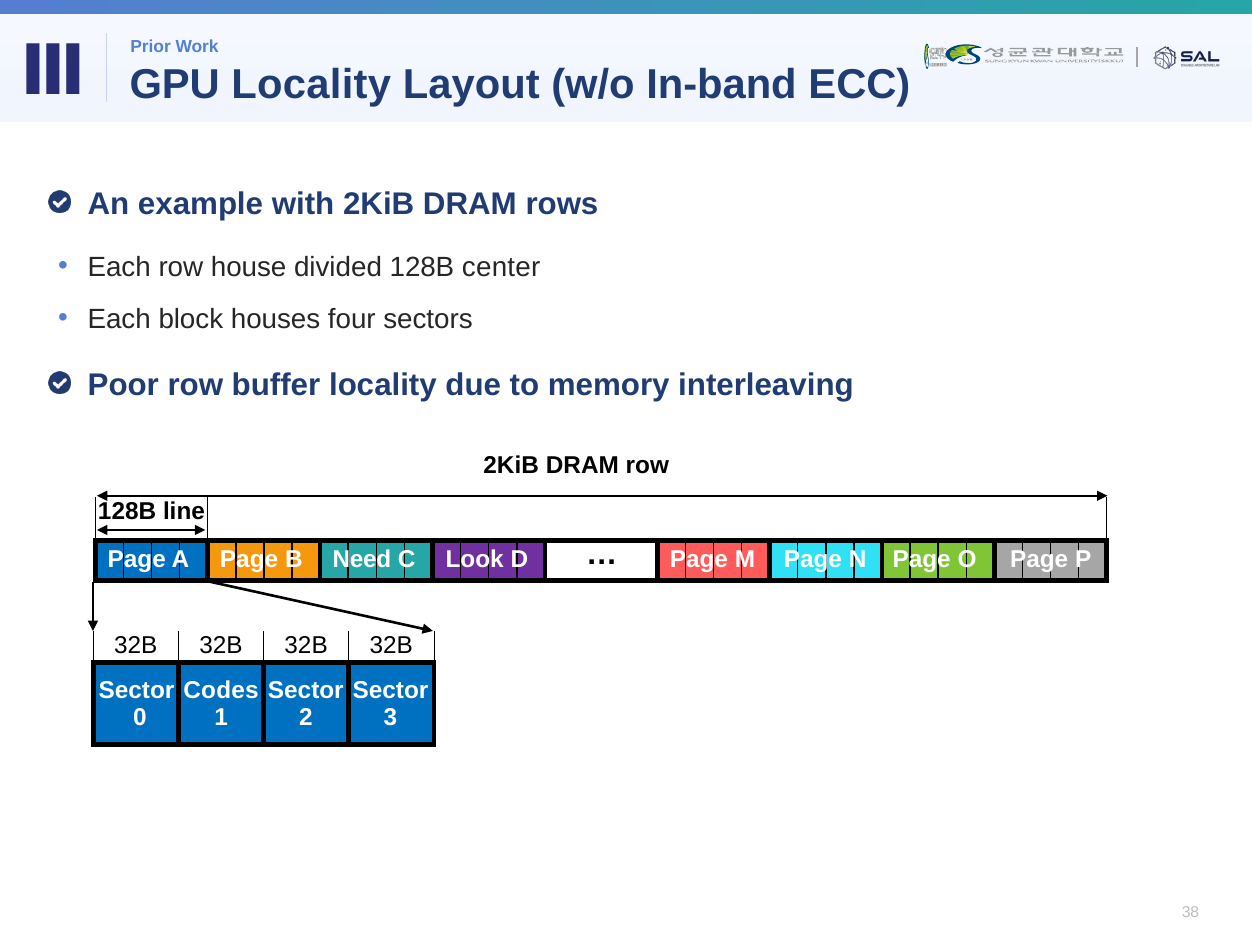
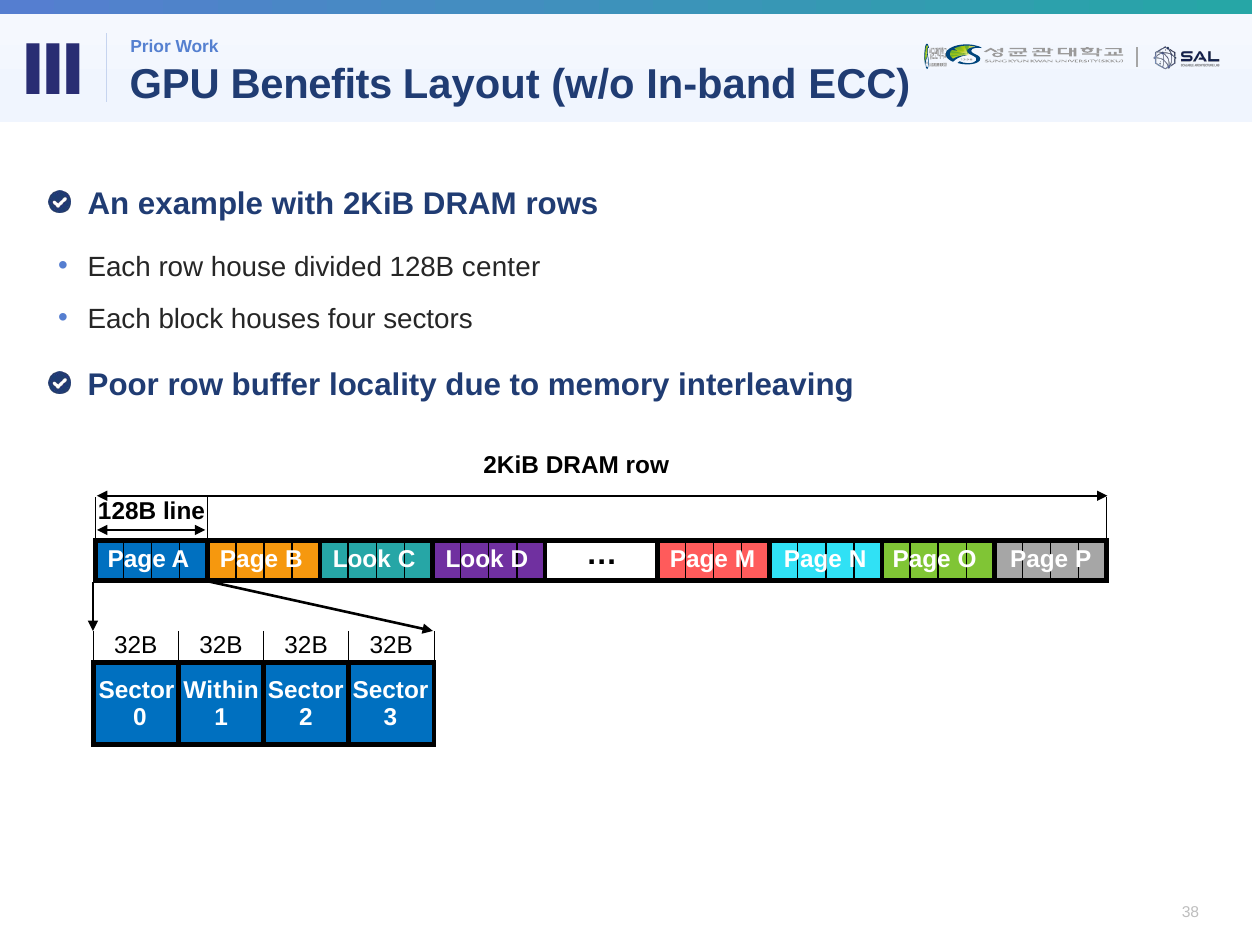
GPU Locality: Locality -> Benefits (312, 84)
B Need: Need -> Look (362, 560)
Codes: Codes -> Within (221, 690)
